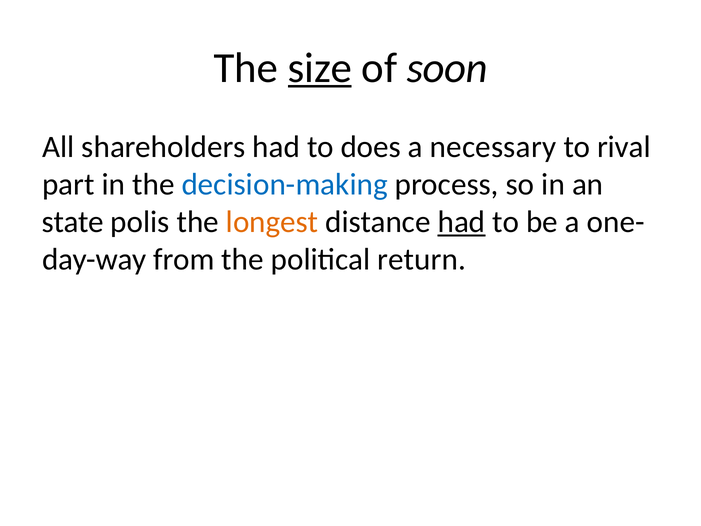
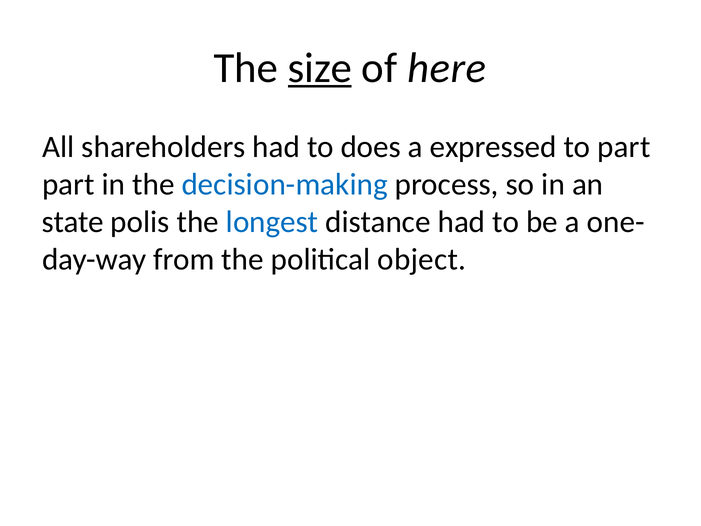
soon: soon -> here (447, 68)
necessary: necessary -> expressed (493, 147)
to rival: rival -> part (624, 147)
longest colour: orange -> blue (272, 222)
had underline: present -> none (461, 222)
return: return -> object (422, 259)
